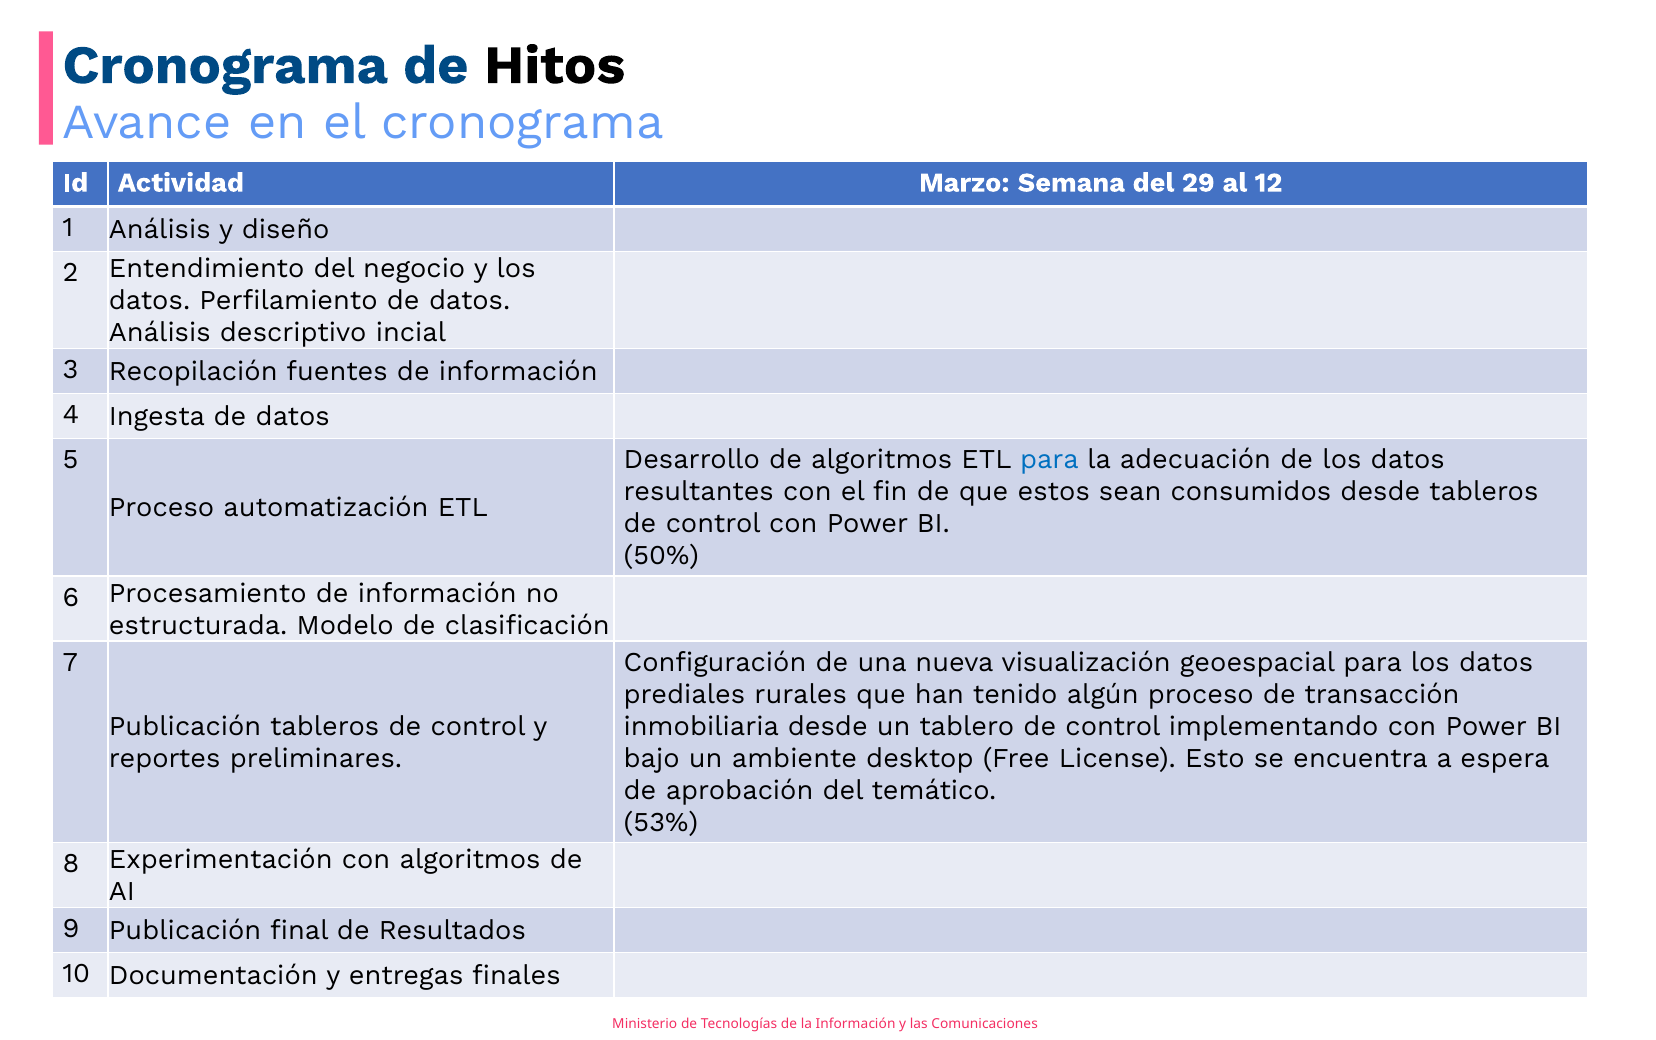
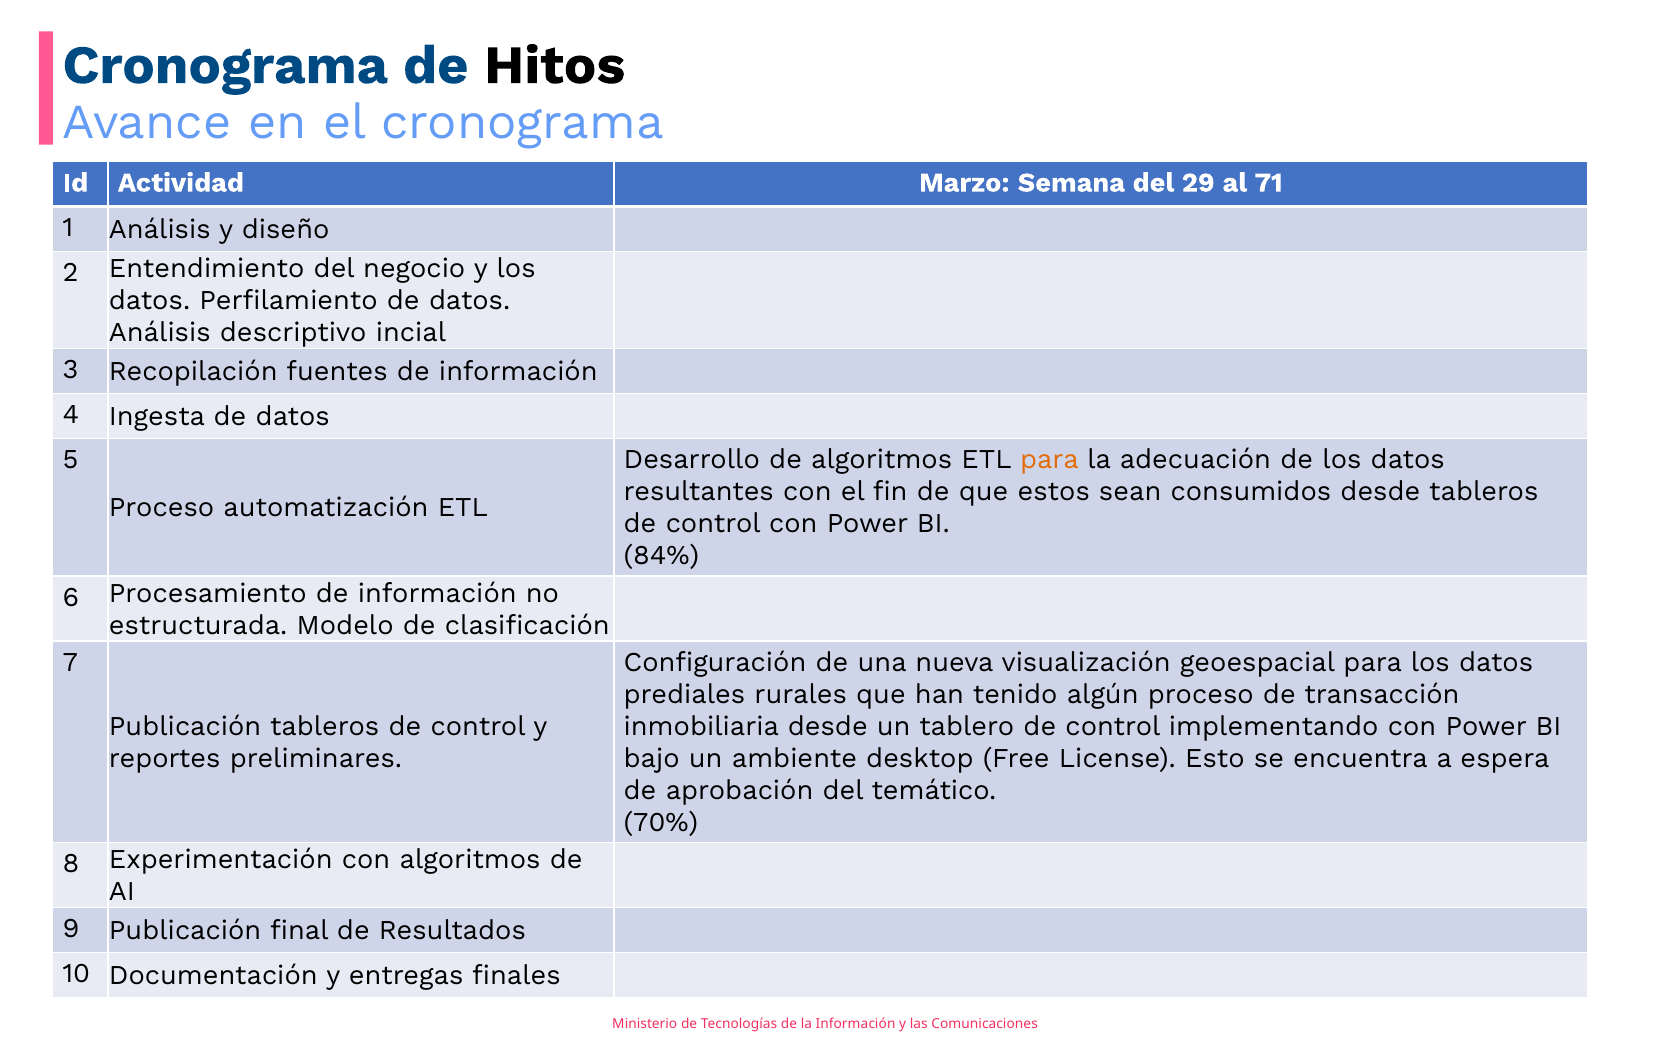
12: 12 -> 71 (1269, 183)
para colour: blue -> orange (1049, 459)
50%: 50% -> 84% (661, 555)
53%: 53% -> 70% (661, 822)
